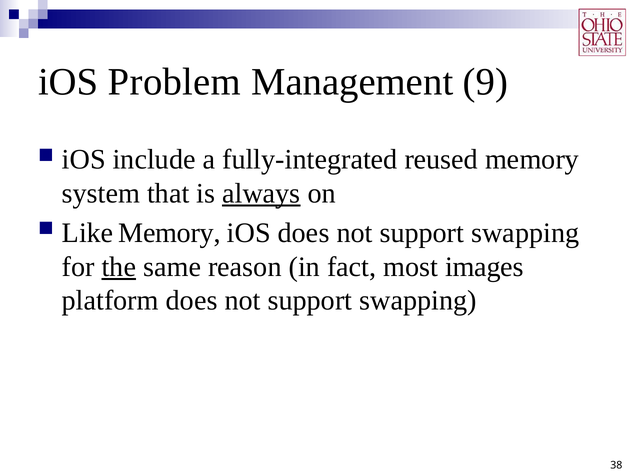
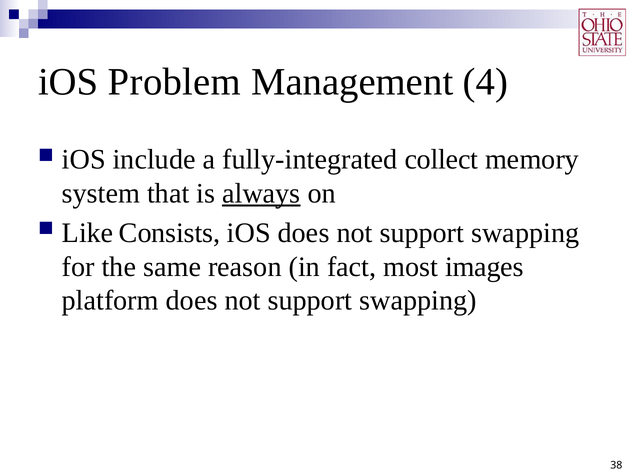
9: 9 -> 4 (486, 82)
reused: reused -> collect (441, 159)
Like Memory: Memory -> Consists (170, 233)
the underline: present -> none (119, 267)
